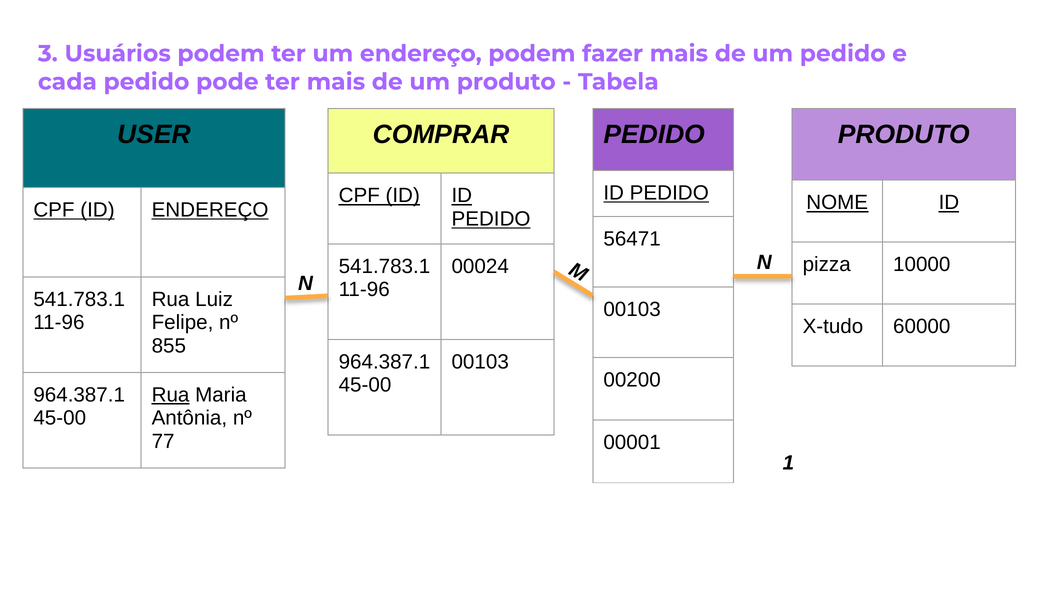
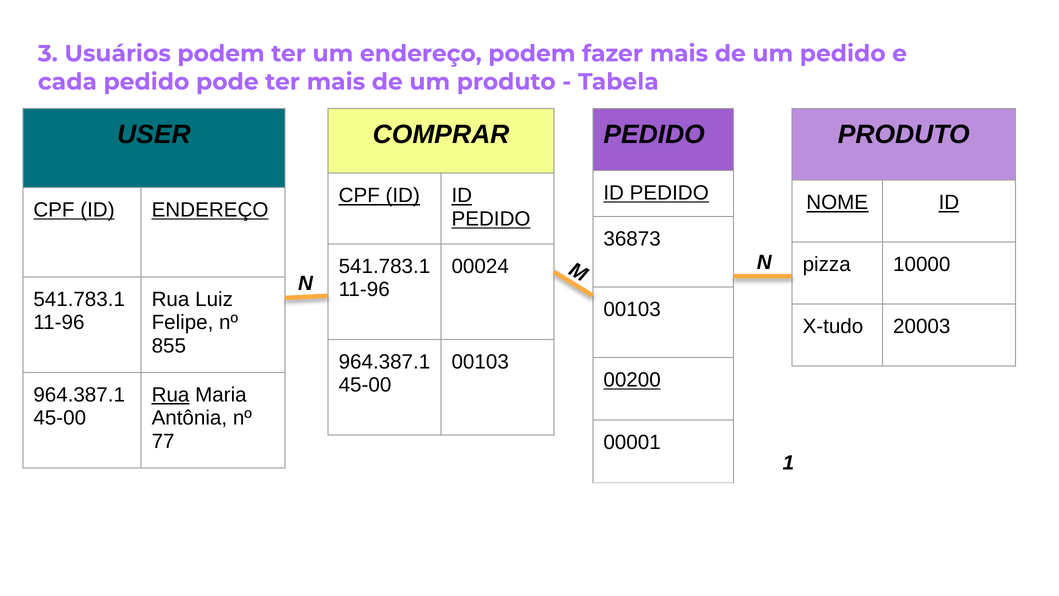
56471: 56471 -> 36873 (632, 239)
60000: 60000 -> 20003 (922, 326)
00200 underline: none -> present (632, 380)
